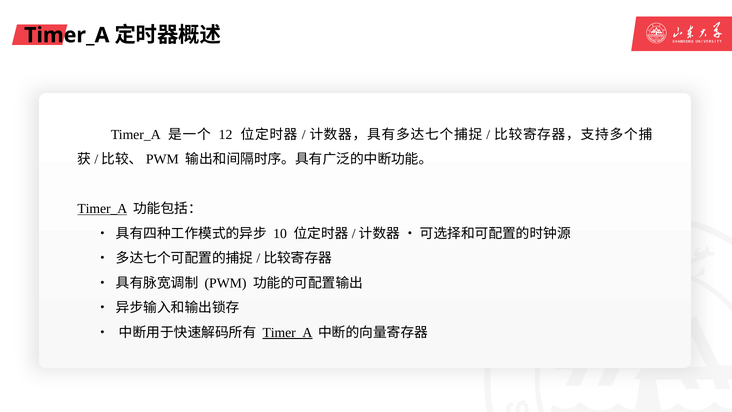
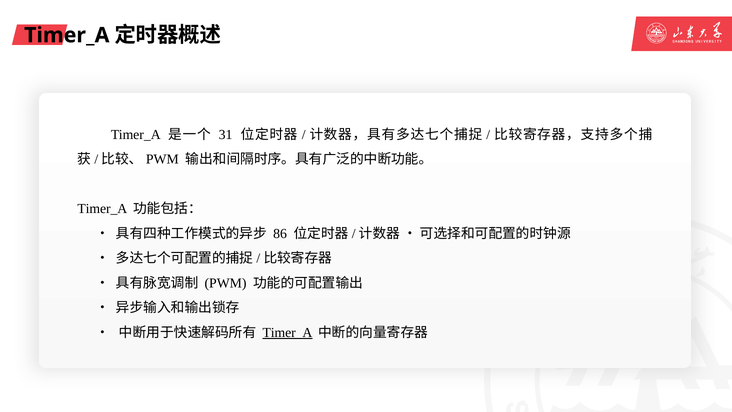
12: 12 -> 31 (226, 135)
Timer_A underline: present -> none (102, 209)
10: 10 -> 86 (280, 233)
